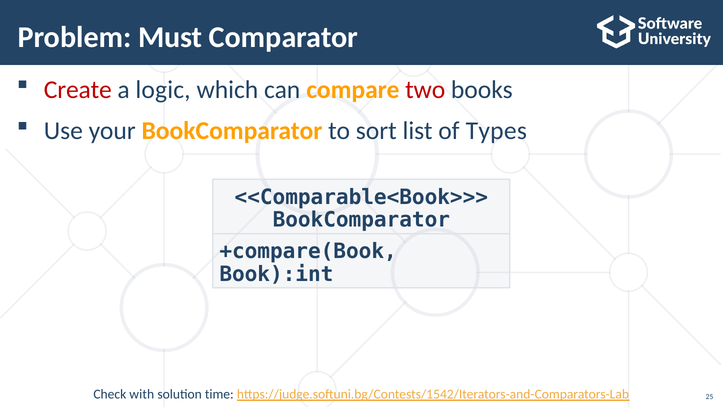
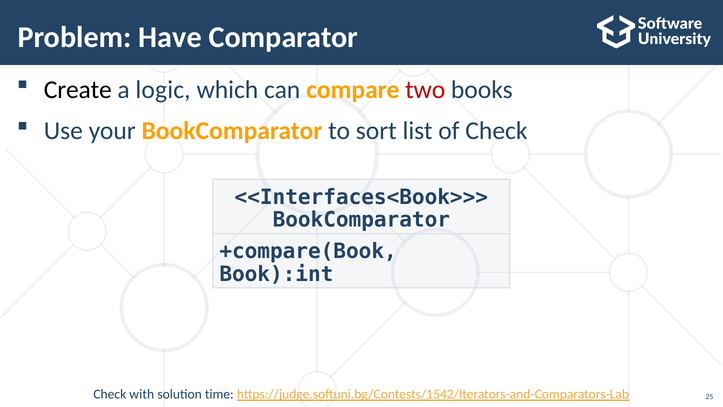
Must: Must -> Have (170, 37)
Create colour: red -> black (78, 90)
of Types: Types -> Check (496, 131)
<<Comparable<Book>>>: <<Comparable<Book>>> -> <<Interfaces<Book>>> (361, 197)
